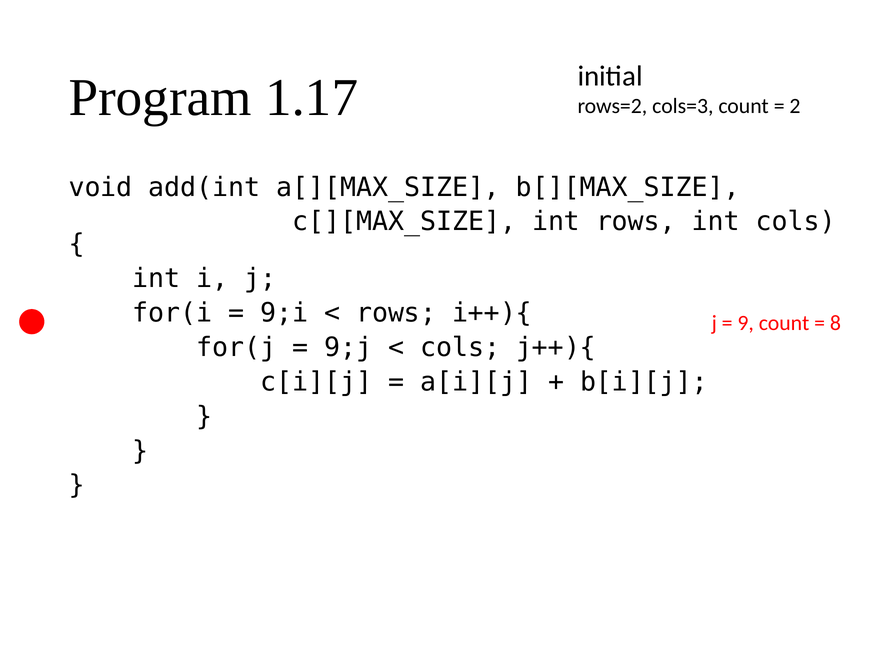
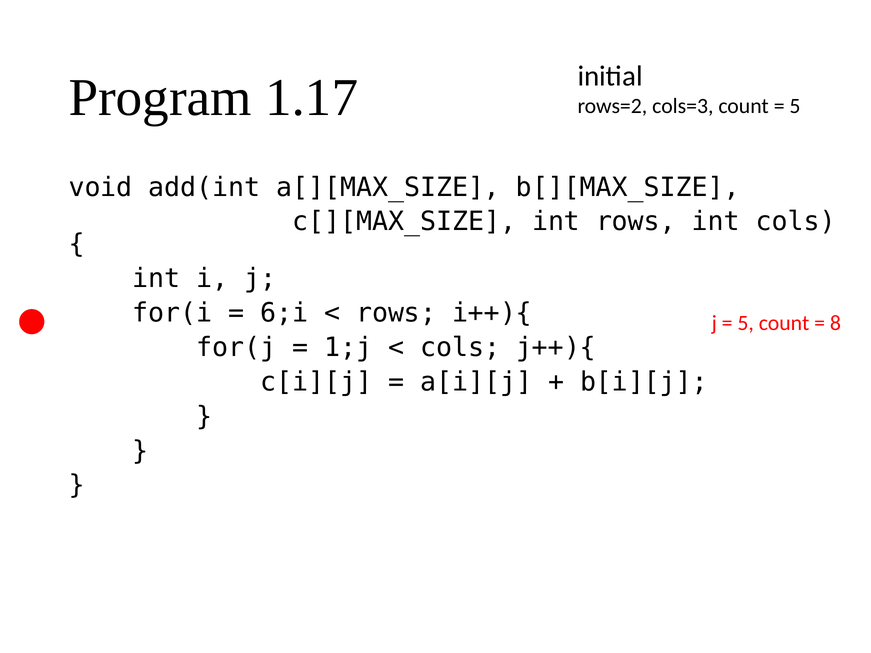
2: 2 -> 5 (795, 106)
9;i: 9;i -> 6;i (284, 313)
9: 9 -> 5 (746, 323)
9;j: 9;j -> 1;j (348, 348)
